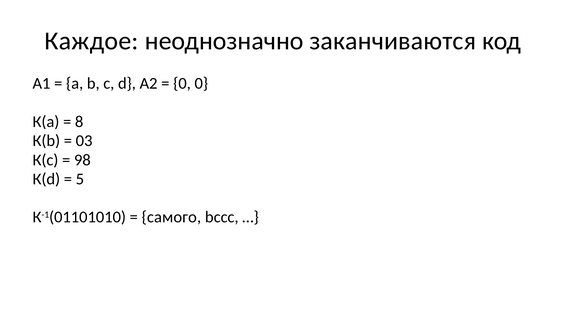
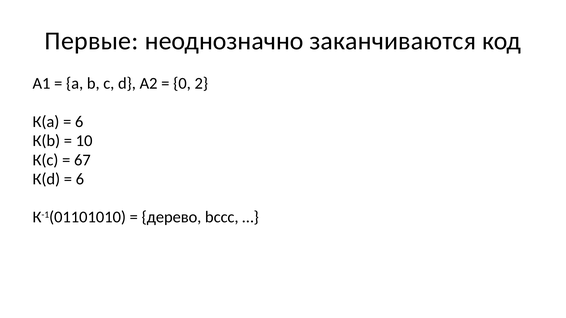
Каждое: Каждое -> Первые (91, 41)
0: 0 -> 2 (201, 84)
8: 8 -> 6 (79, 122)
03: 03 -> 10 (84, 141)
98: 98 -> 67 (82, 160)
5: 5 -> 6 (80, 179)
самого: самого -> дерево (171, 217)
